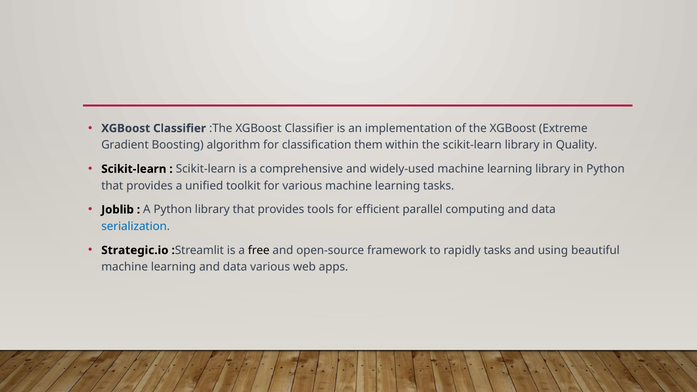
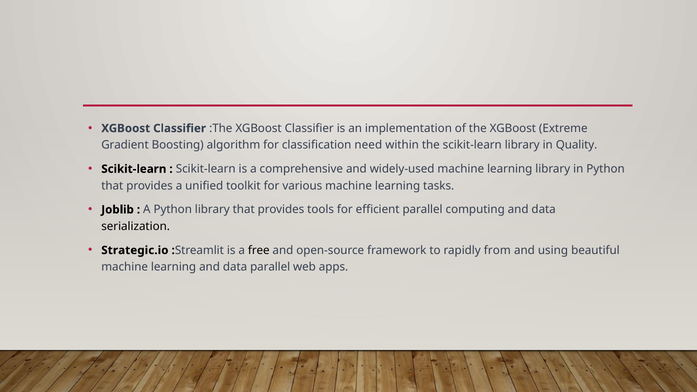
them: them -> need (368, 145)
serialization colour: blue -> black (136, 226)
rapidly tasks: tasks -> from (497, 250)
data various: various -> parallel (270, 267)
